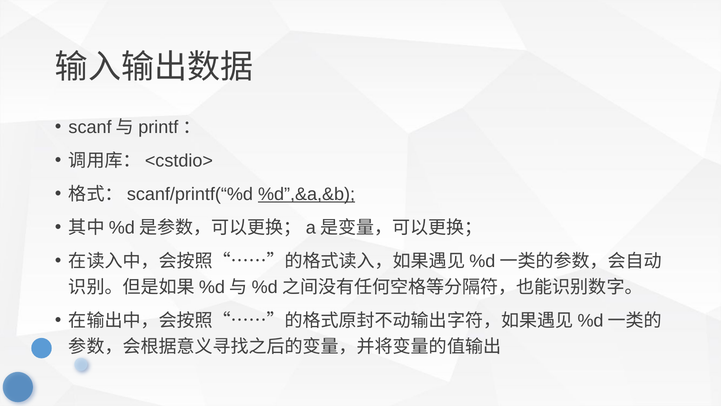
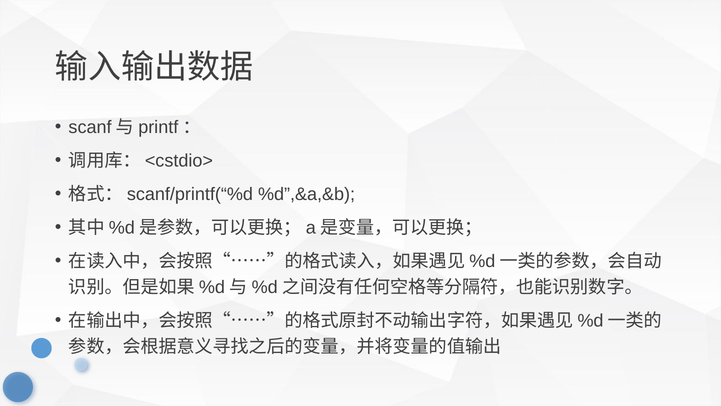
%d”,&a,&b underline: present -> none (307, 194)
